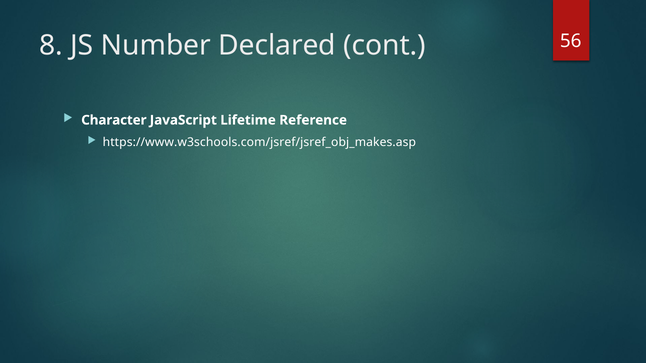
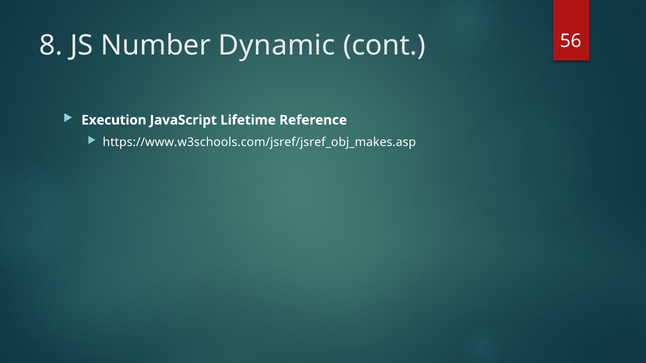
Declared: Declared -> Dynamic (277, 45)
Character: Character -> Execution (114, 120)
